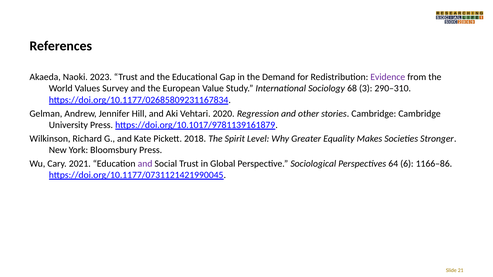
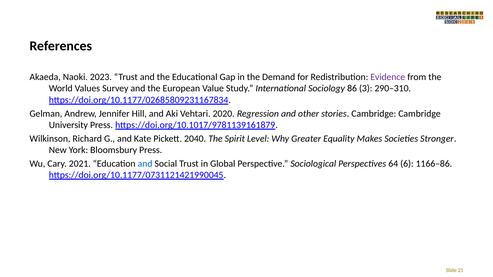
68: 68 -> 86 (352, 89)
2018: 2018 -> 2040 (195, 139)
and colour: purple -> blue (145, 164)
